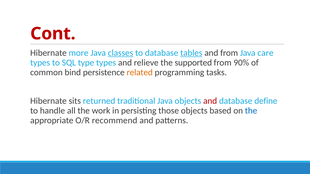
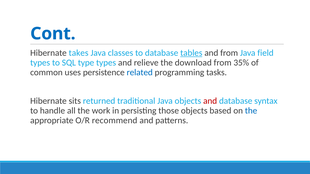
Cont colour: red -> blue (53, 34)
more: more -> takes (79, 53)
classes underline: present -> none (121, 53)
care: care -> field (266, 53)
supported: supported -> download (193, 63)
90%: 90% -> 35% (241, 63)
bind: bind -> uses (73, 72)
related colour: orange -> blue (140, 72)
define: define -> syntax (266, 101)
